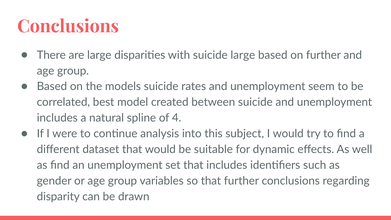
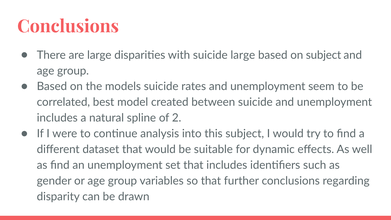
on further: further -> subject (324, 55)
4: 4 -> 2 (177, 118)
